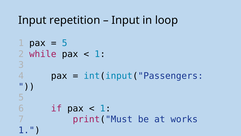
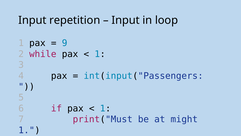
5: 5 -> 9 (65, 43)
works: works -> might (184, 119)
